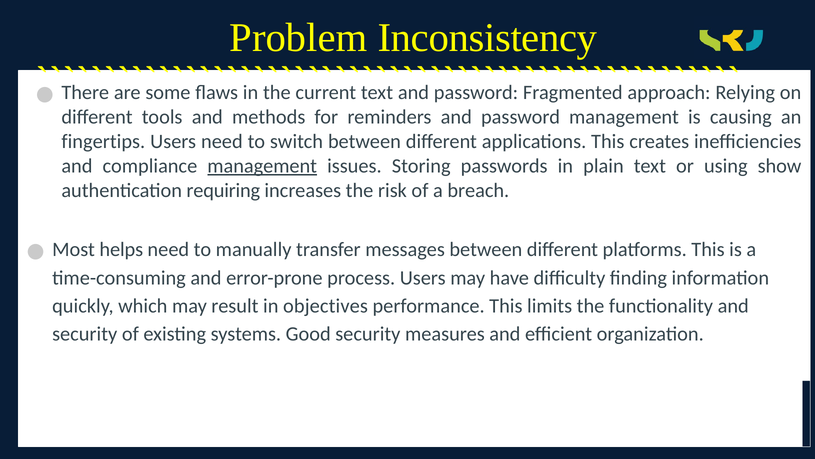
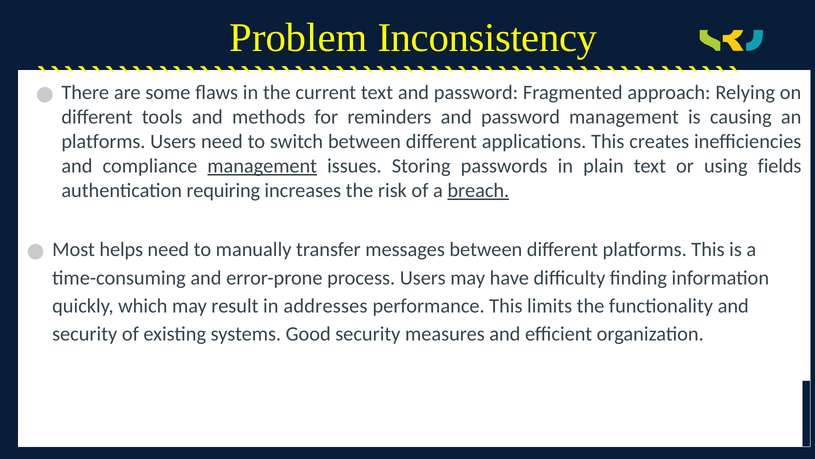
fingertips: fingertips -> platforms (103, 141)
show: show -> fields (780, 166)
breach underline: none -> present (478, 190)
objectives: objectives -> addresses (325, 306)
